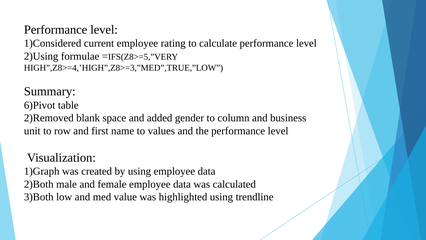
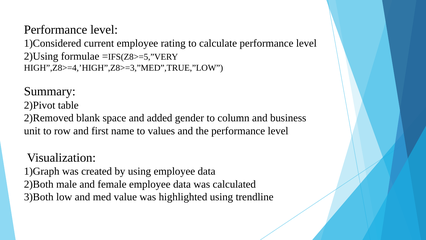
6)Pivot: 6)Pivot -> 2)Pivot (40, 105)
